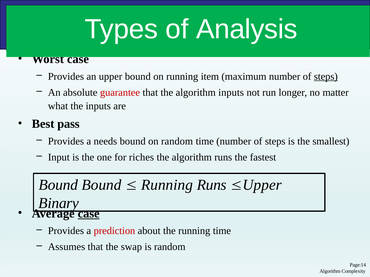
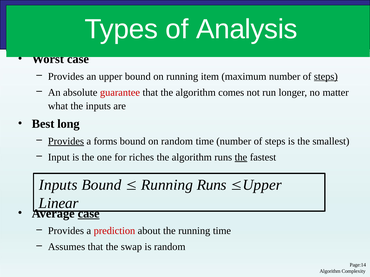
algorithm inputs: inputs -> comes (231, 93)
pass: pass -> long (68, 124)
Provides underline: none -> present (66, 141)
needs: needs -> forms (105, 141)
the underline: none -> present (241, 157)
Bound: Bound -> Inputs (58, 185)
Binary: Binary -> Linear (59, 204)
